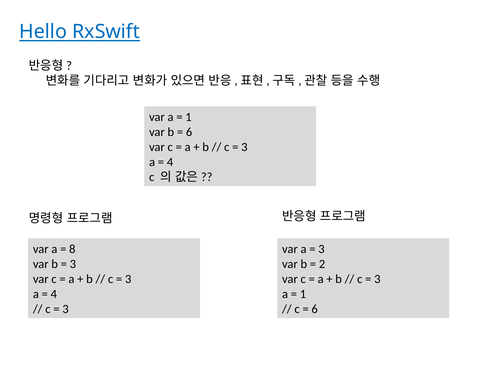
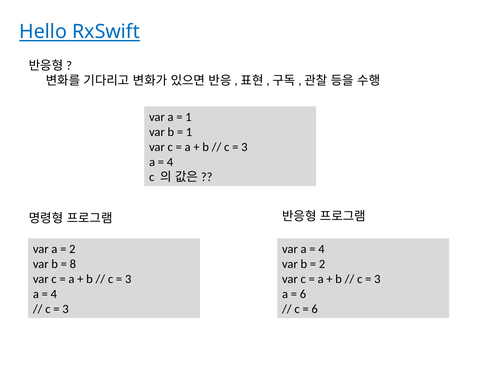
6: 6 -> 1 (189, 132)
8: 8 -> 2 (72, 249)
3: 3 -> 4 (321, 249)
3: 3 -> 8 (73, 264)
1: 1 -> 6 (303, 294)
